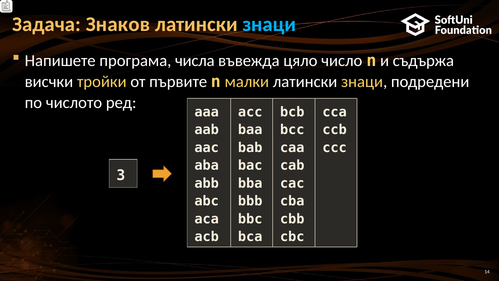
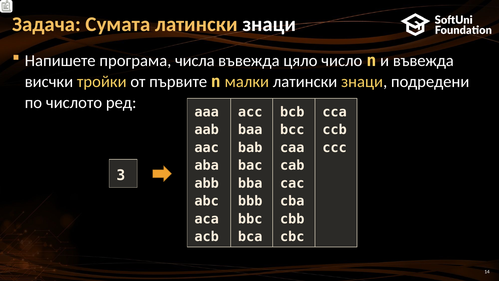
Знаков: Знаков -> Сумата (118, 24)
знаци colour: light blue -> white (269, 24)
и съдържа: съдържа -> въвежда (423, 61)
